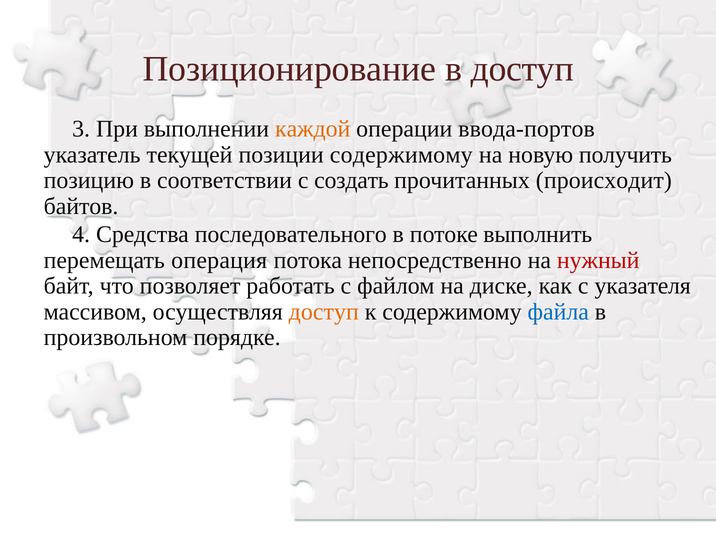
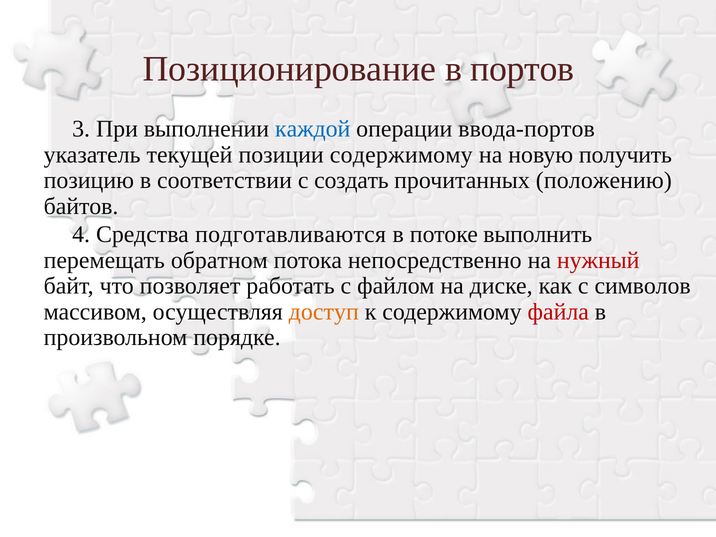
в доступ: доступ -> портов (522, 69)
каждой colour: orange -> blue (313, 129)
происходит: происходит -> положению (604, 180)
последовательного: последовательного -> подготавливаются (291, 234)
операция: операция -> обратном (219, 260)
указателя: указателя -> символов (643, 286)
файла colour: blue -> red (558, 312)
